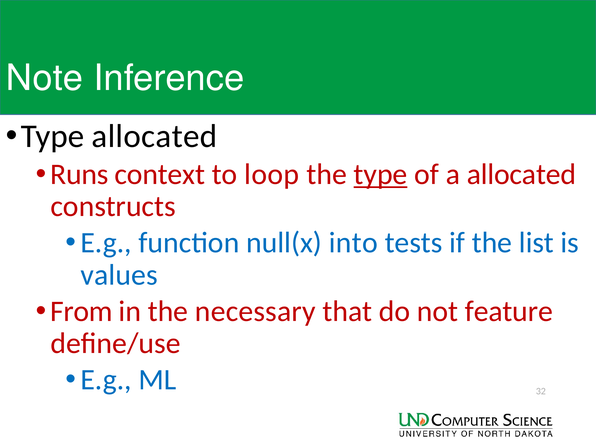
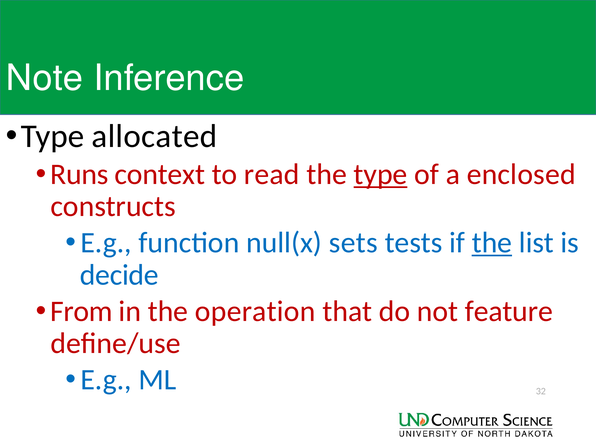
loop: loop -> read (272, 174)
a allocated: allocated -> enclosed (521, 174)
into: into -> sets (353, 243)
the underline: none -> present (492, 243)
values: values -> decide (119, 275)
necessary: necessary -> operation (255, 311)
